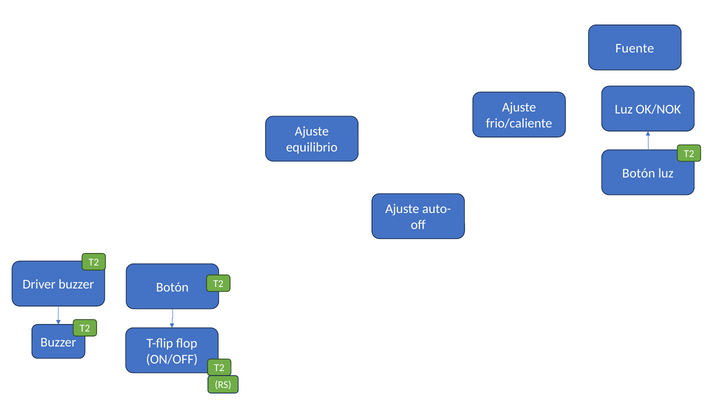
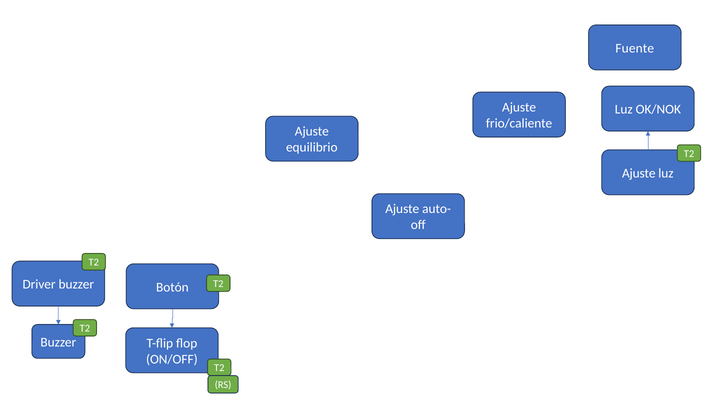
Botón: Botón -> Ajuste (639, 173)
